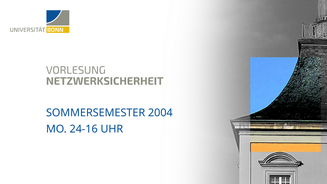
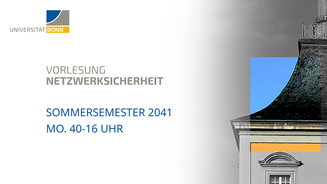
2004: 2004 -> 2041 (160, 113)
24-16: 24-16 -> 40-16 (84, 129)
